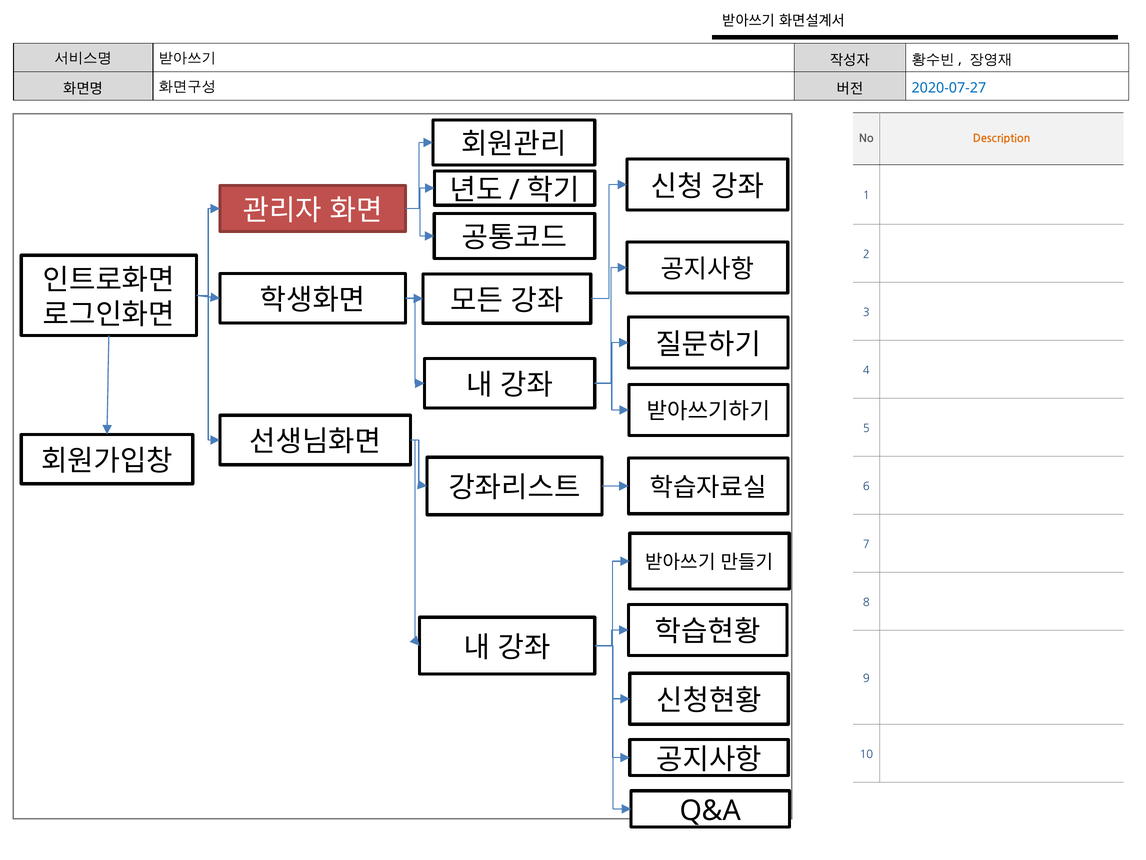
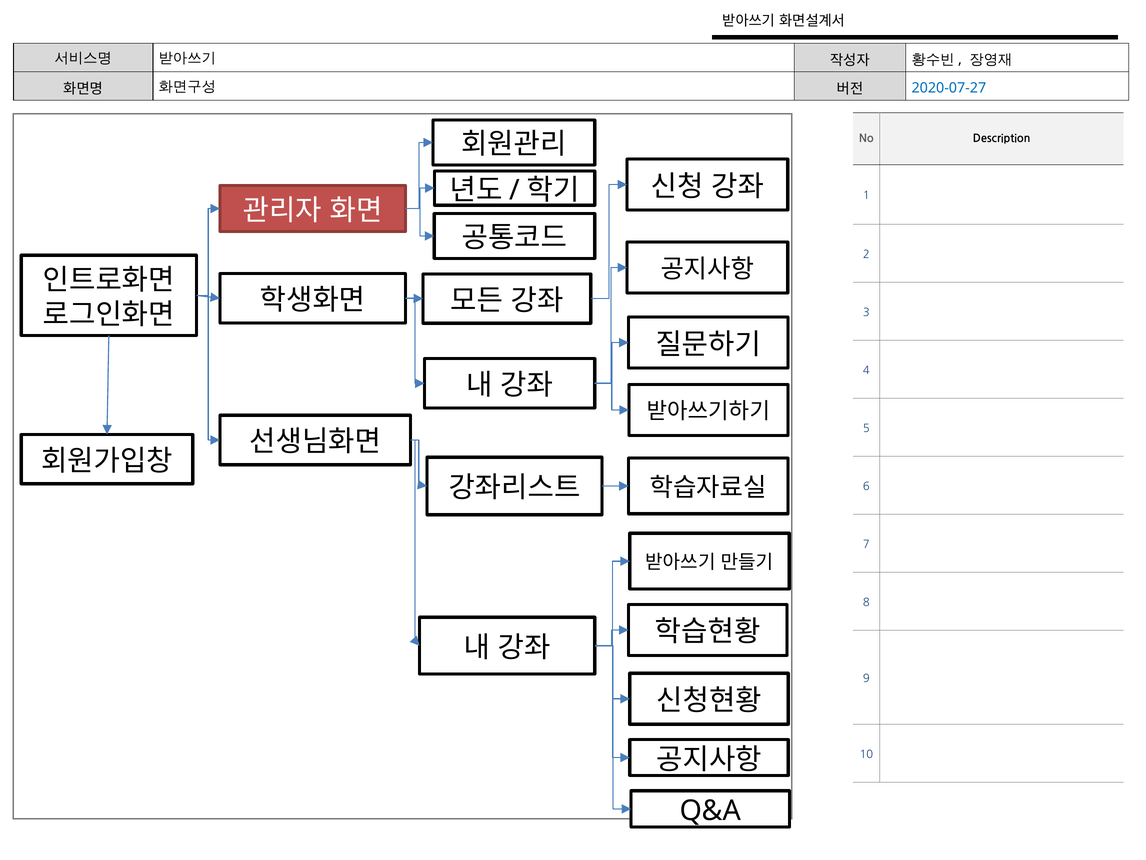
Description colour: orange -> black (1002, 139)
